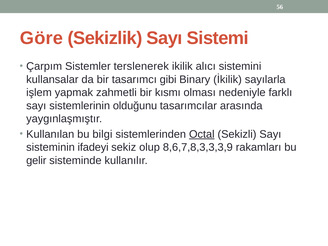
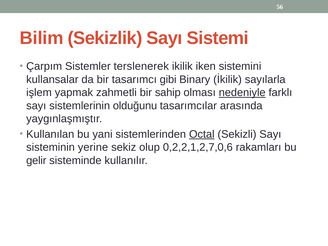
Göre: Göre -> Bilim (42, 38)
alıcı: alıcı -> iken (206, 66)
kısmı: kısmı -> sahip (168, 93)
nedeniyle underline: none -> present (242, 93)
bilgi: bilgi -> yani (102, 134)
ifadeyi: ifadeyi -> yerine (93, 147)
8,6,7,8,3,3,3,9: 8,6,7,8,3,3,3,9 -> 0,2,2,1,2,7,0,6 (198, 147)
